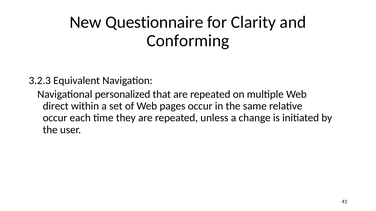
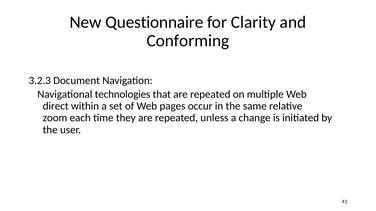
Equivalent: Equivalent -> Document (77, 81)
personalized: personalized -> technologies (123, 94)
occur: occur -> zoom (55, 118)
